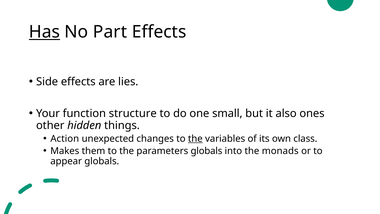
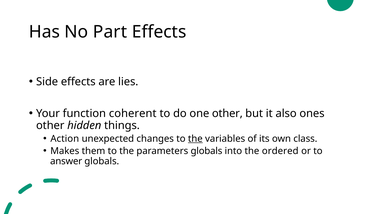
Has underline: present -> none (44, 32)
structure: structure -> coherent (133, 113)
one small: small -> other (227, 113)
monads: monads -> ordered (280, 151)
appear: appear -> answer (66, 161)
